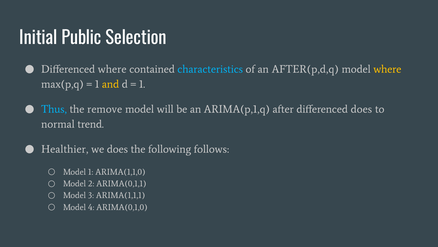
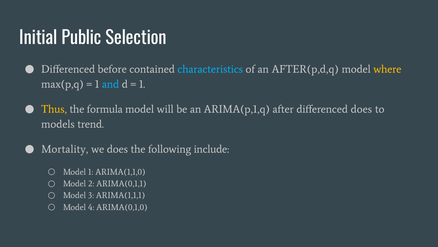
Differenced where: where -> before (112, 69)
and colour: yellow -> light blue (111, 84)
Thus colour: light blue -> yellow (54, 109)
remove: remove -> formula (105, 109)
normal: normal -> models (58, 124)
Healthier: Healthier -> Mortality (65, 149)
follows: follows -> include (211, 149)
